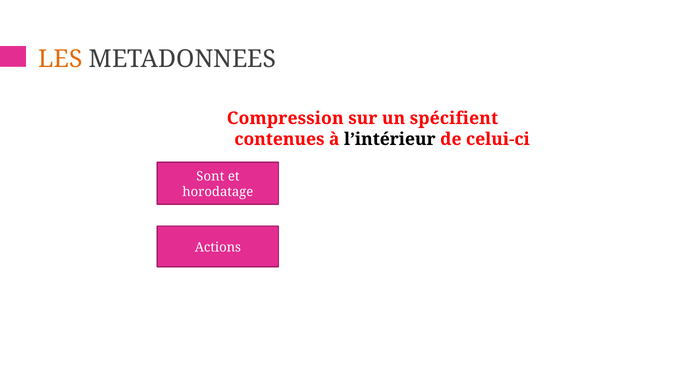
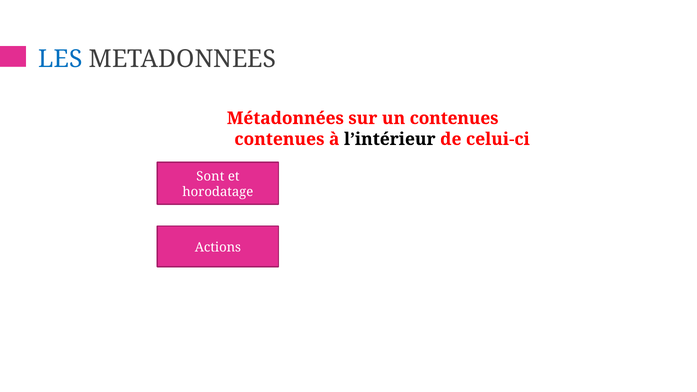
LES colour: orange -> blue (60, 59)
Compression: Compression -> Métadonnées (285, 118)
un spécifient: spécifient -> contenues (454, 118)
